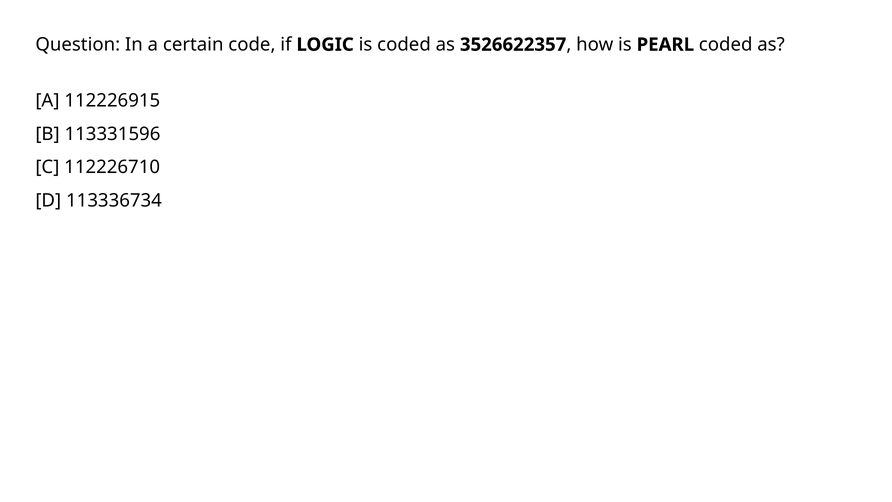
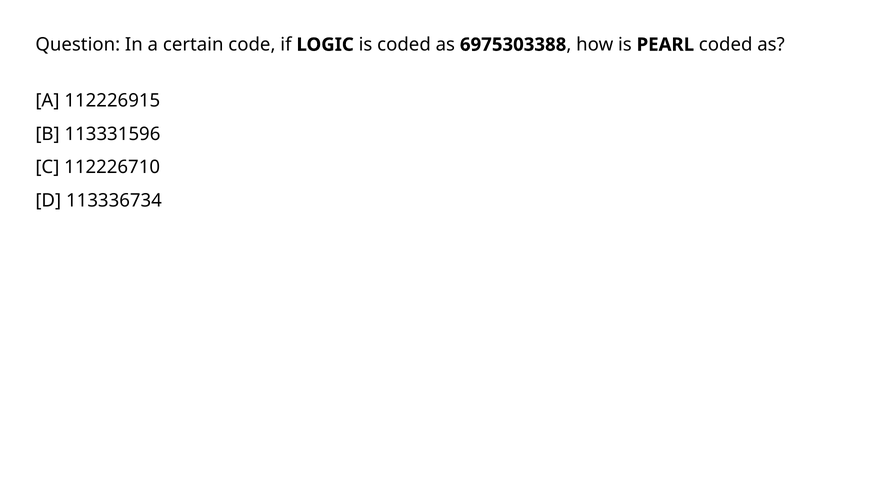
3526622357: 3526622357 -> 6975303388 (513, 45)
